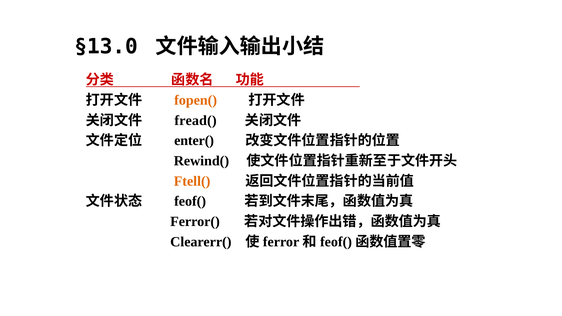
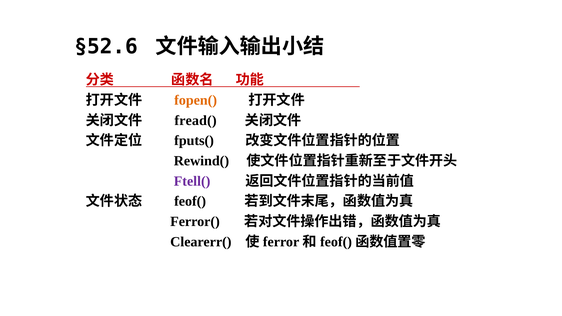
§13.0: §13.0 -> §52.6 (106, 46)
enter(: enter( -> fputs( (194, 141)
Ftell( colour: orange -> purple (192, 181)
